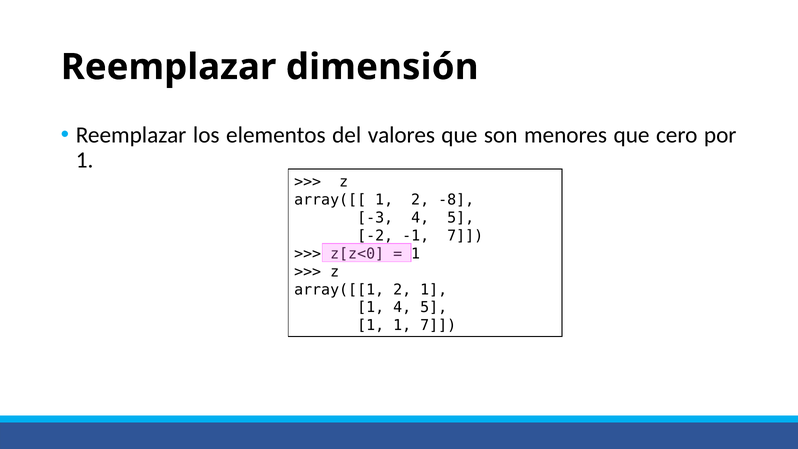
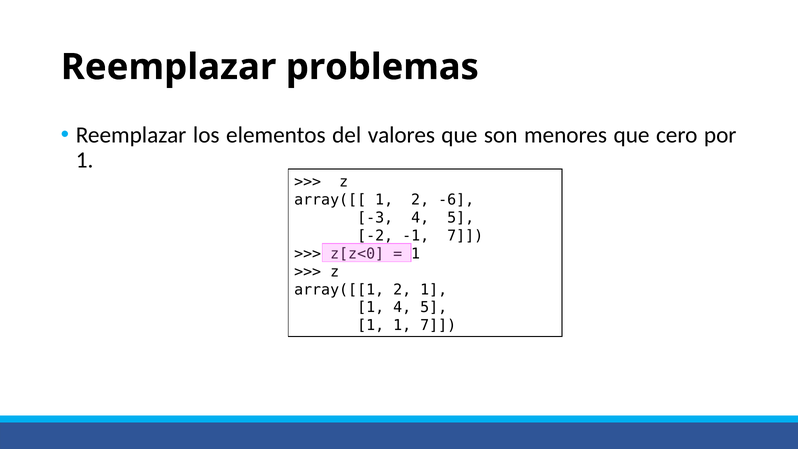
dimensión: dimensión -> problemas (382, 67)
-8: -8 -> -6 (456, 200)
